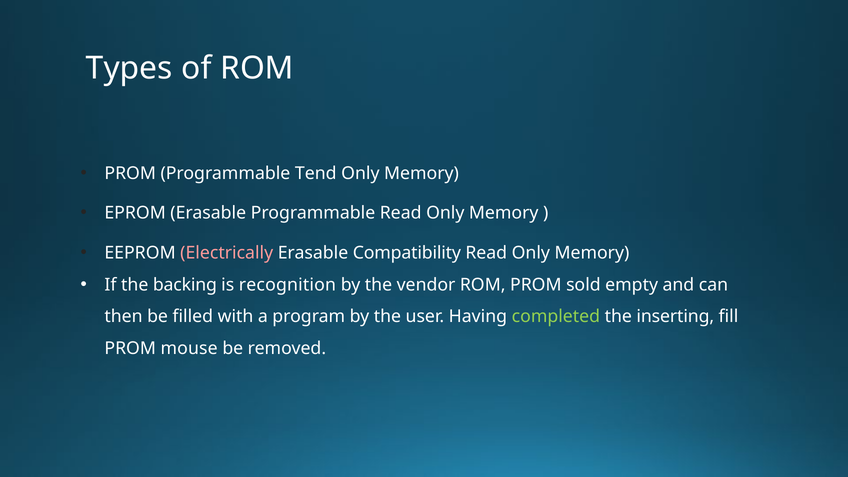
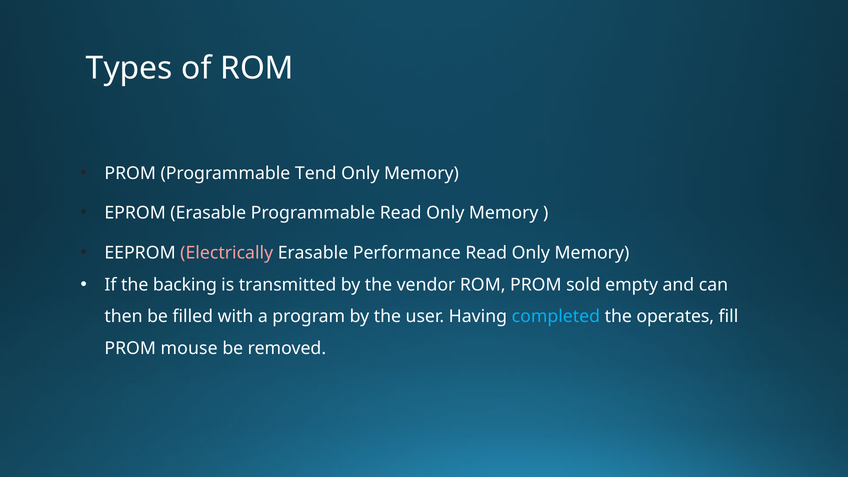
Compatibility: Compatibility -> Performance (407, 253)
recognition: recognition -> transmitted (288, 285)
completed colour: light green -> light blue (556, 316)
inserting: inserting -> operates (675, 316)
